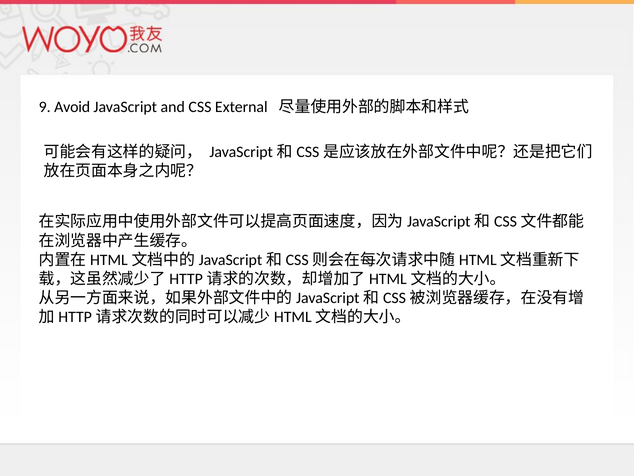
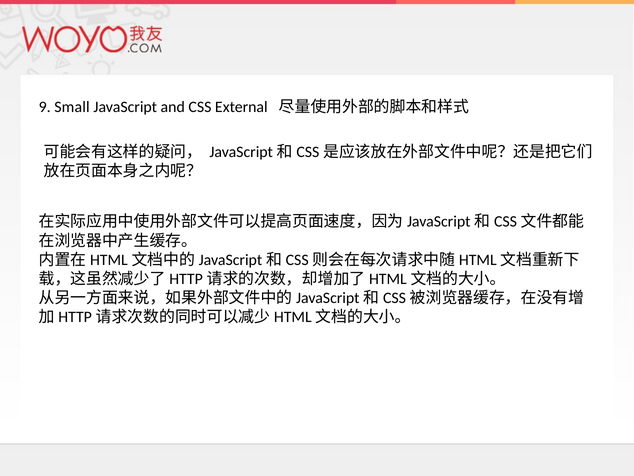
Avoid: Avoid -> Small (72, 107)
